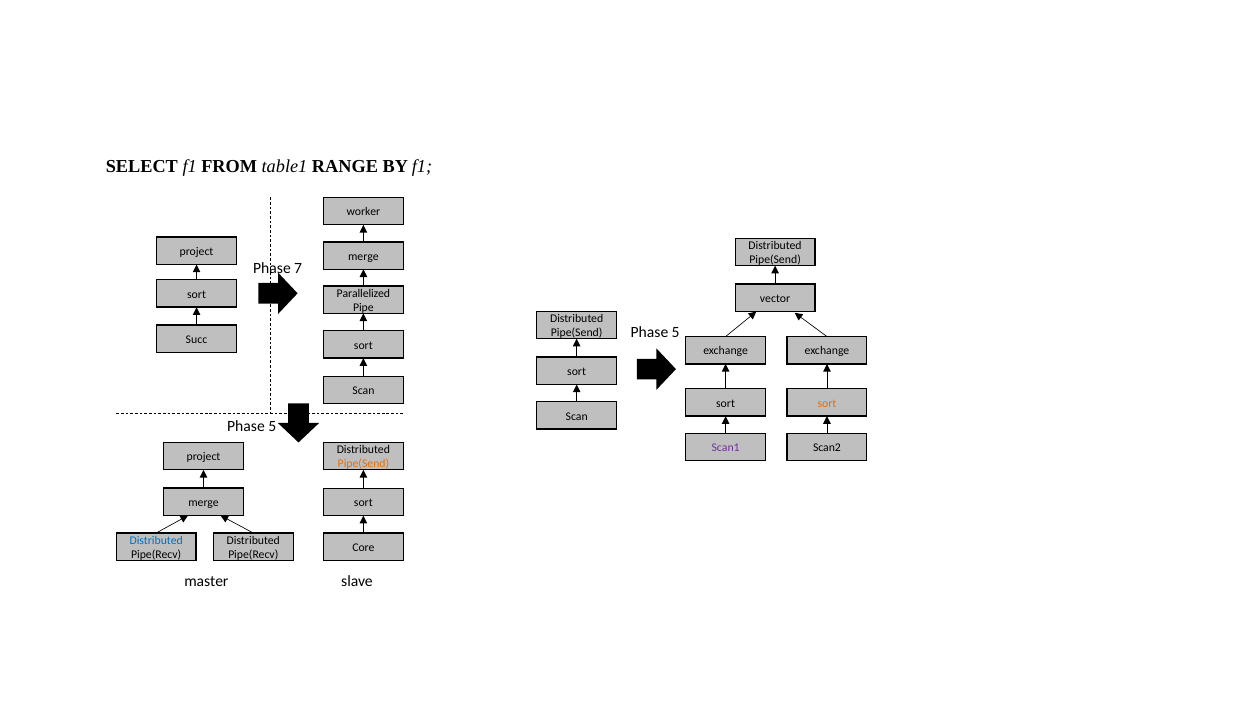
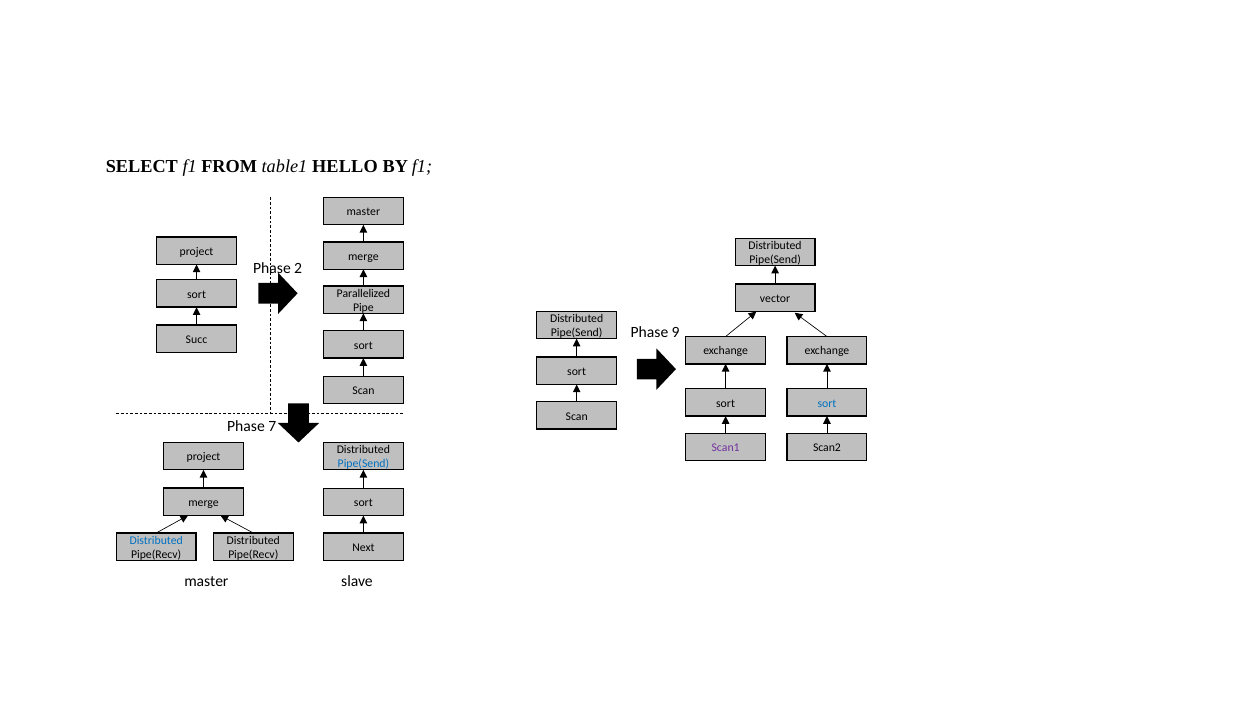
RANGE: RANGE -> HELLO (345, 167)
worker: worker -> master (363, 212)
7: 7 -> 2 (298, 268)
5: 5 -> 9 (676, 332)
sort colour: orange -> blue (827, 403)
5: 5 -> 7 (272, 426)
Pipe(Send colour: orange -> blue (363, 464)
Core: Core -> Next (363, 548)
